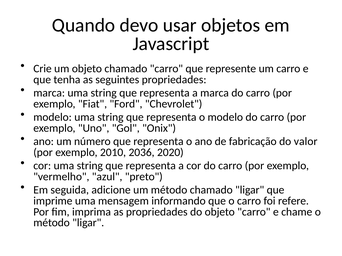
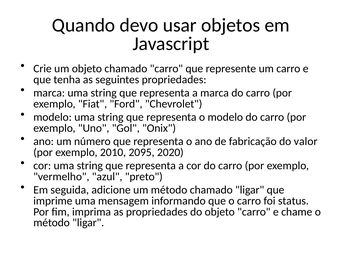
2036: 2036 -> 2095 (142, 153)
refere: refere -> status (293, 201)
